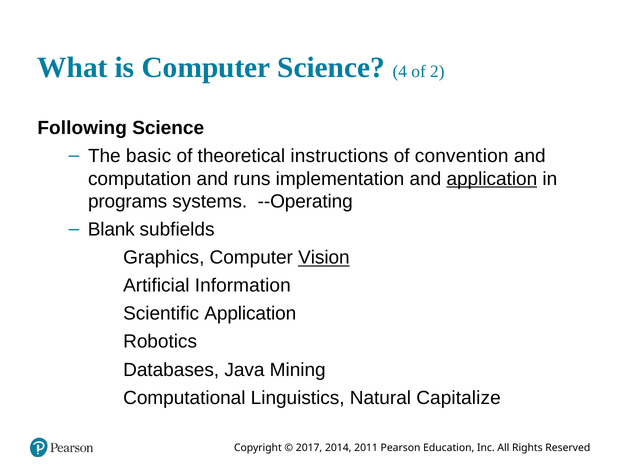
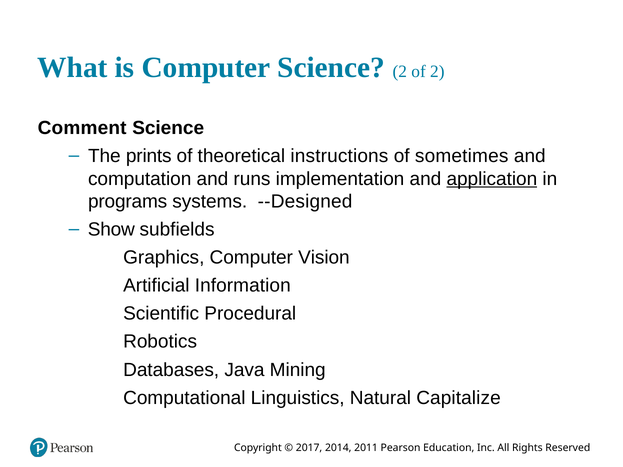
Science 4: 4 -> 2 (400, 72)
Following: Following -> Comment (82, 128)
basic: basic -> prints (149, 156)
convention: convention -> sometimes (462, 156)
--Operating: --Operating -> --Designed (305, 202)
Blank: Blank -> Show (111, 230)
Vision underline: present -> none (324, 258)
Application: Application -> Procedural (250, 314)
